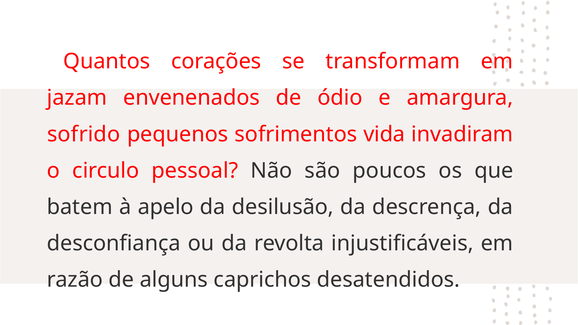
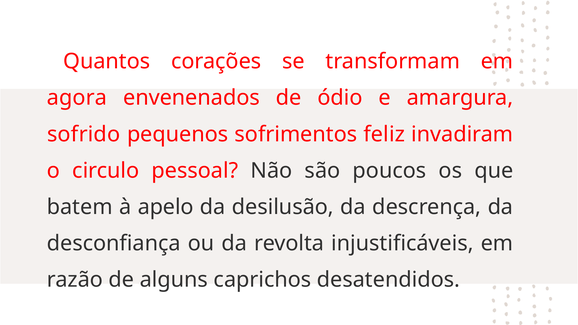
jazam: jazam -> agora (77, 98)
vida: vida -> feliz (384, 134)
